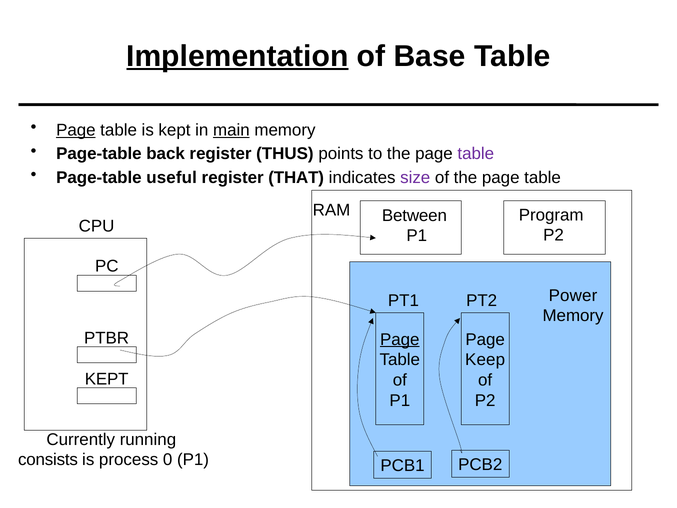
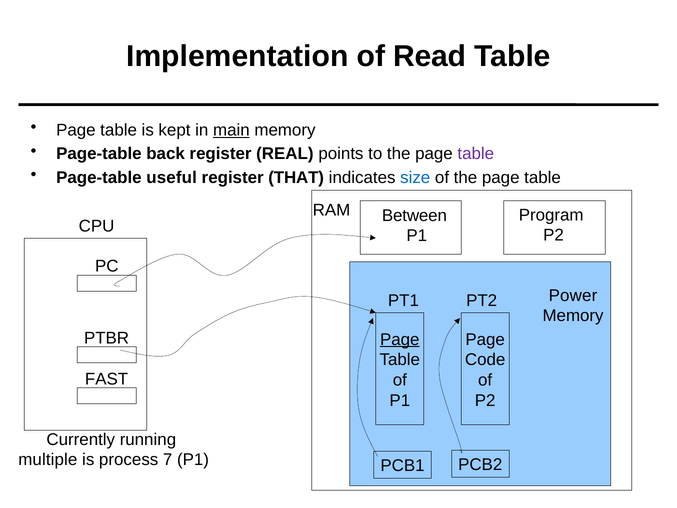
Implementation underline: present -> none (237, 56)
Base: Base -> Read (430, 56)
Page underline: present -> none (76, 130)
THUS: THUS -> REAL (285, 154)
size colour: purple -> blue (415, 177)
Keep: Keep -> Code (485, 360)
KEPT: KEPT -> FAST (107, 379)
consists: consists -> multiple (48, 460)
0: 0 -> 7 (168, 460)
